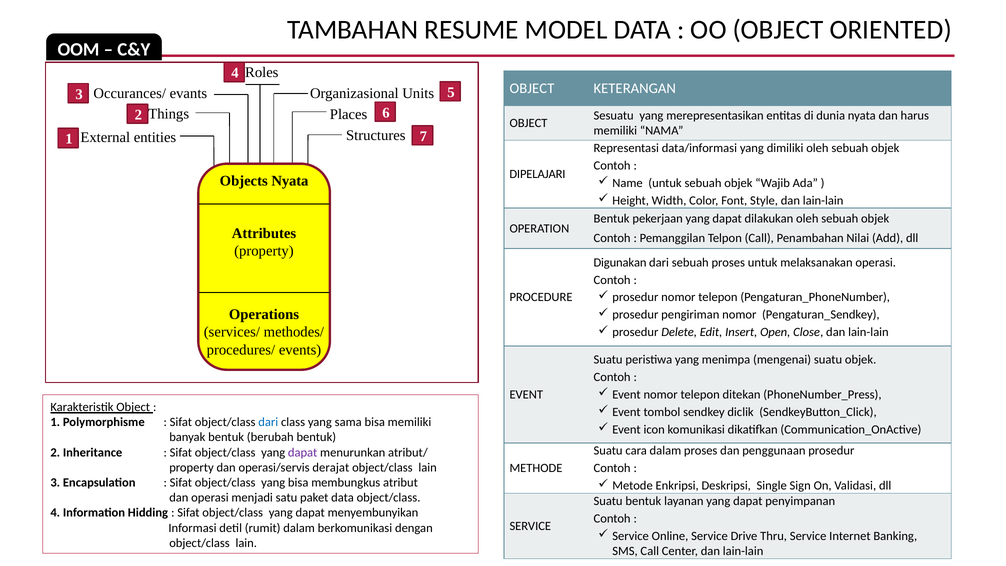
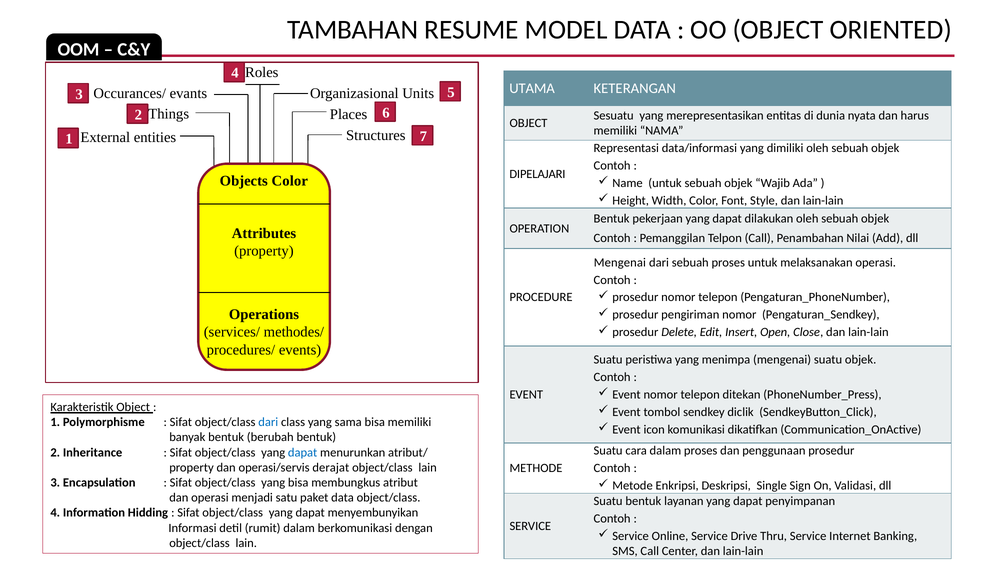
OBJECT: OBJECT -> UTAMA (532, 88)
Objects Nyata: Nyata -> Color (290, 181)
Digunakan: Digunakan -> Mengenai (620, 262)
dapat colour: purple -> blue (303, 452)
